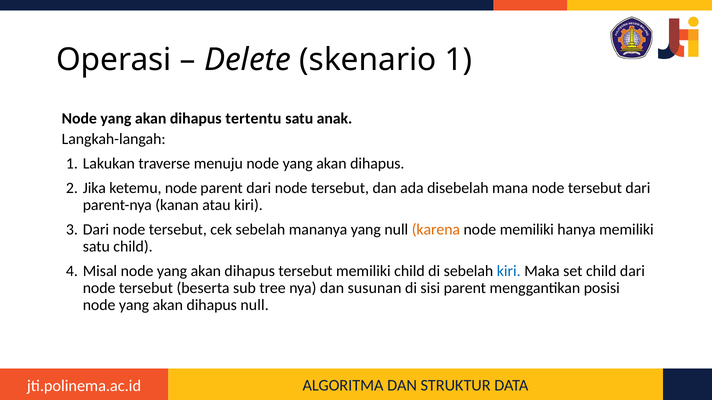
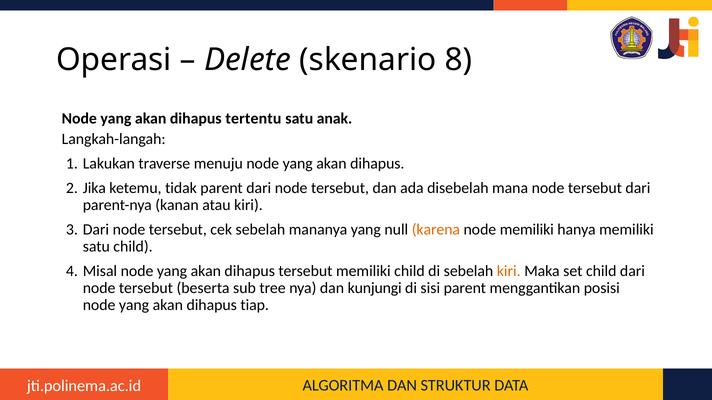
skenario 1: 1 -> 8 (459, 60)
ketemu node: node -> tidak (181, 188)
kiri colour: blue -> orange (509, 271)
susunan: susunan -> kunjungi (375, 288)
dihapus null: null -> tiap (255, 305)
